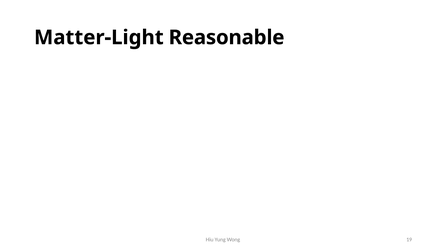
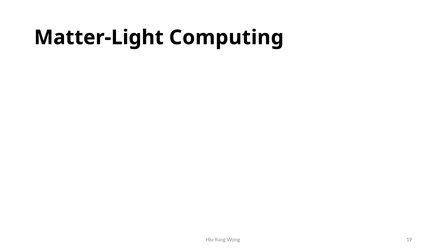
Reasonable: Reasonable -> Computing (226, 37)
